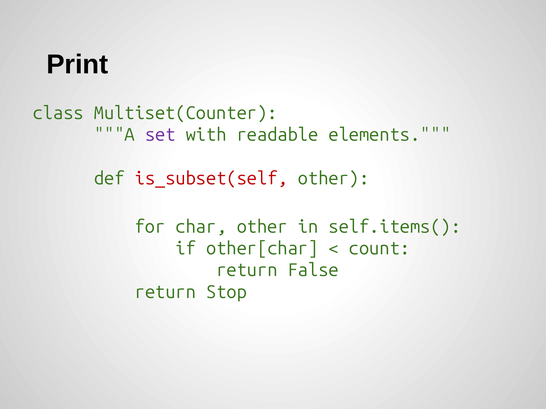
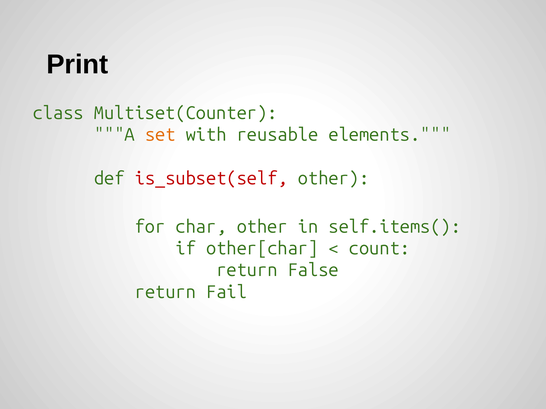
set colour: purple -> orange (160, 135)
readable: readable -> reusable (278, 135)
Stop: Stop -> Fail (227, 292)
